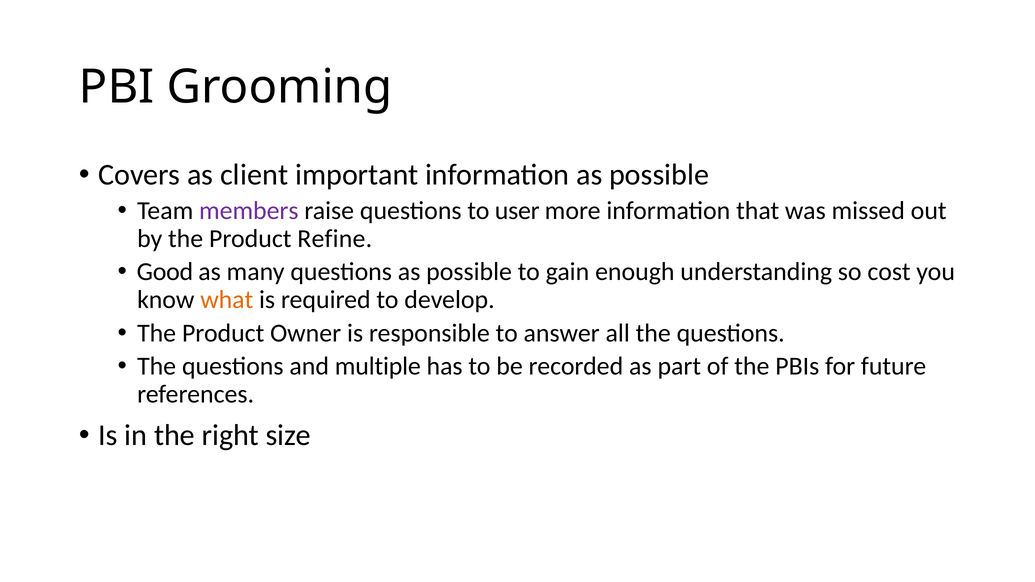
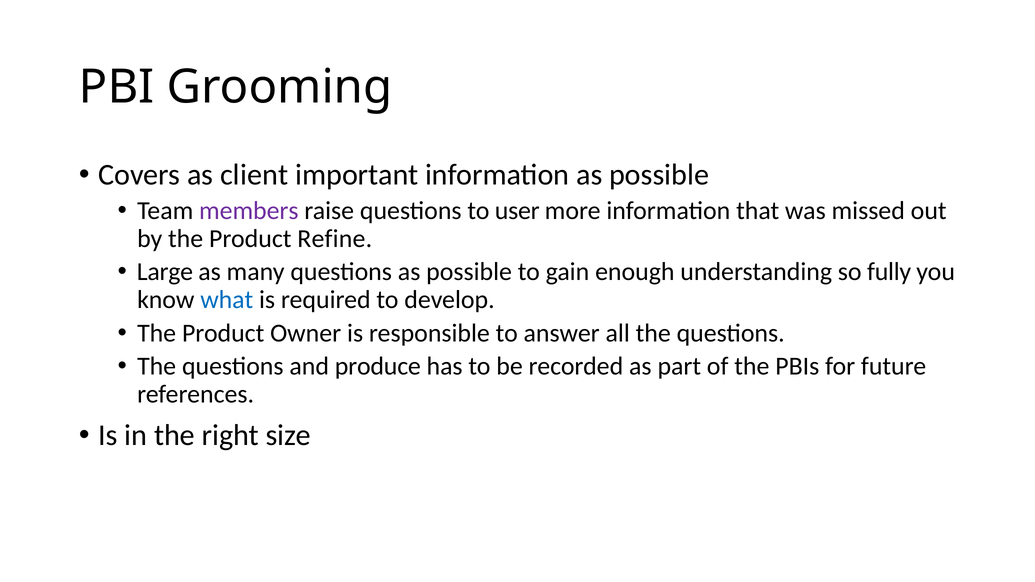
Good: Good -> Large (165, 272)
cost: cost -> fully (889, 272)
what colour: orange -> blue (227, 300)
multiple: multiple -> produce (378, 366)
